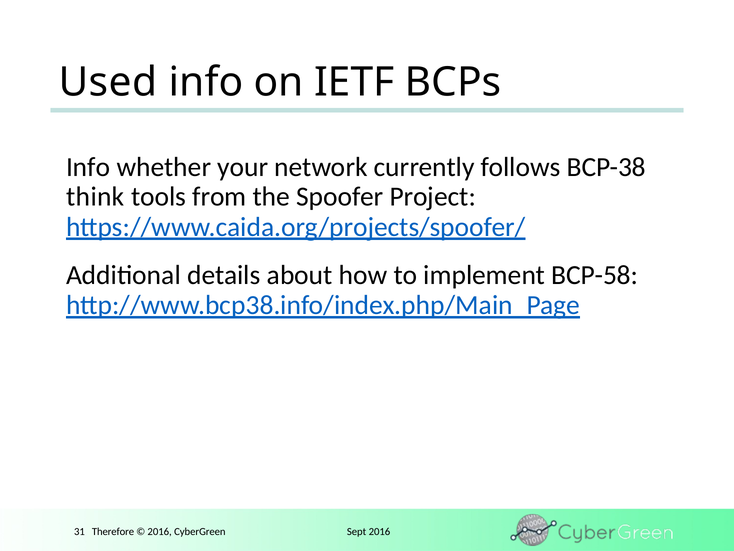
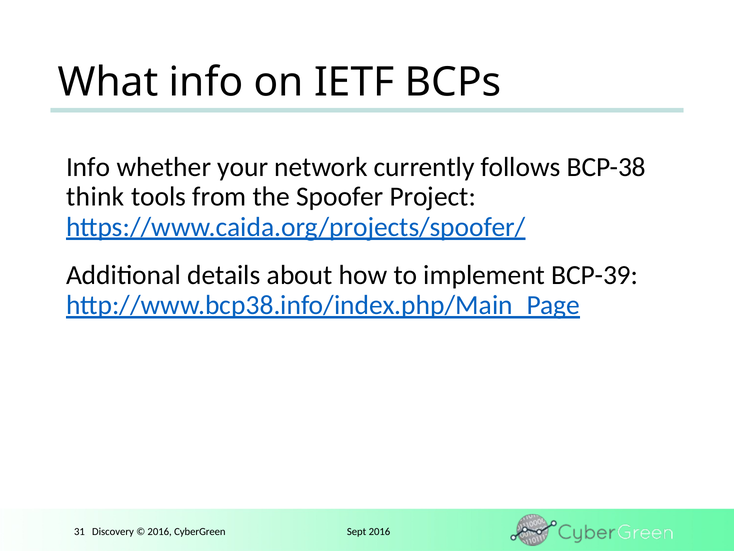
Used: Used -> What (108, 82)
BCP-58: BCP-58 -> BCP-39 (595, 275)
Therefore: Therefore -> Discovery (113, 531)
